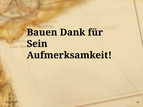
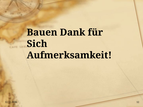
Sein: Sein -> Sich (37, 44)
